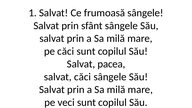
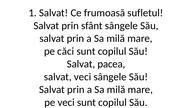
frumoasă sângele: sângele -> sufletul (145, 13)
salvat căci: căci -> veci (83, 77)
